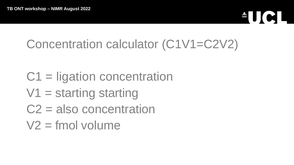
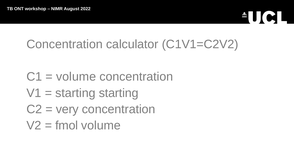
ligation: ligation -> volume (76, 77)
also: also -> very (67, 109)
